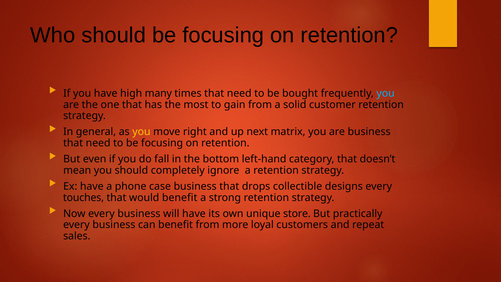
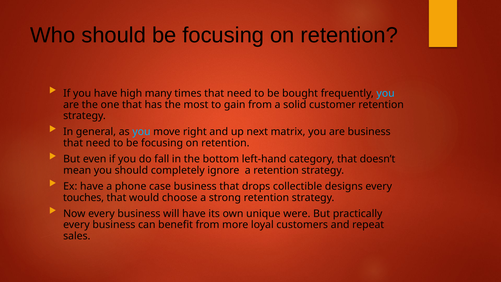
you colour: yellow -> light blue (141, 132)
would benefit: benefit -> choose (180, 197)
store: store -> were (297, 213)
